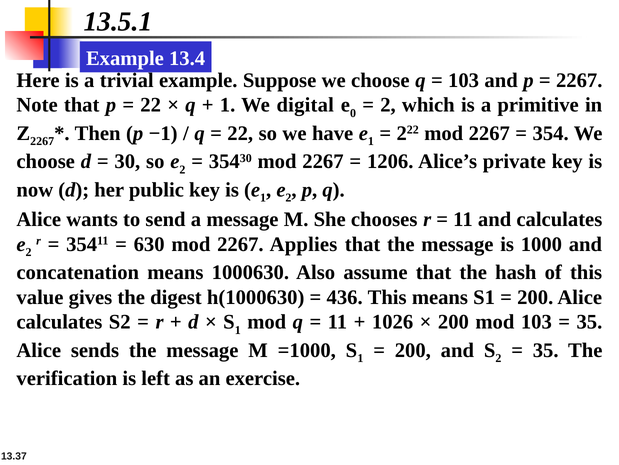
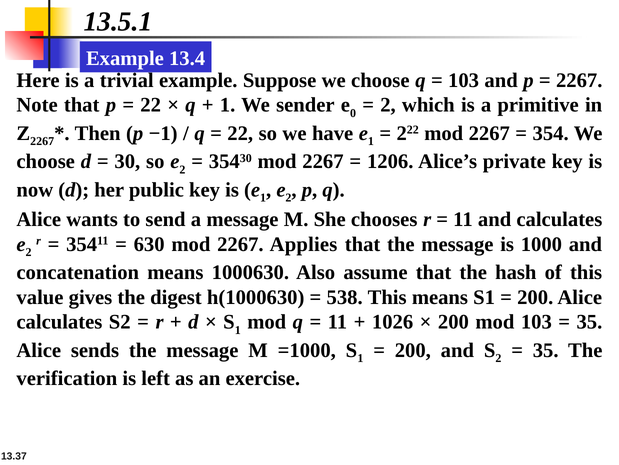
digital: digital -> sender (305, 105)
436: 436 -> 538 (345, 297)
